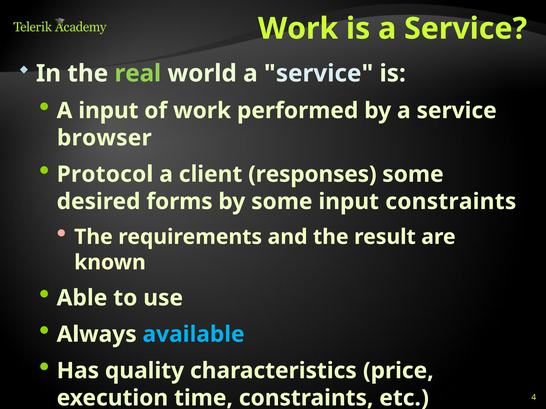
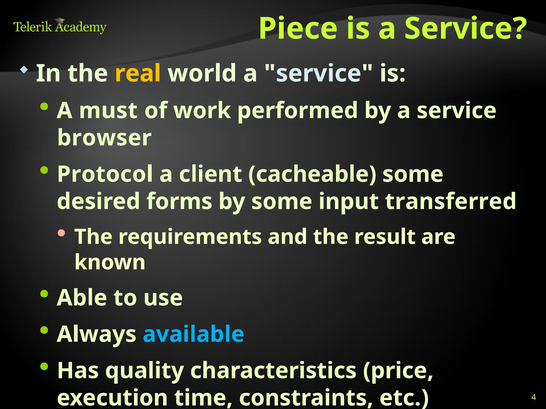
Work: Work -> Piece (298, 29)
real colour: light green -> yellow (138, 74)
A input: input -> must (108, 111)
responses: responses -> cacheable (312, 174)
input constraints: constraints -> transferred (451, 202)
